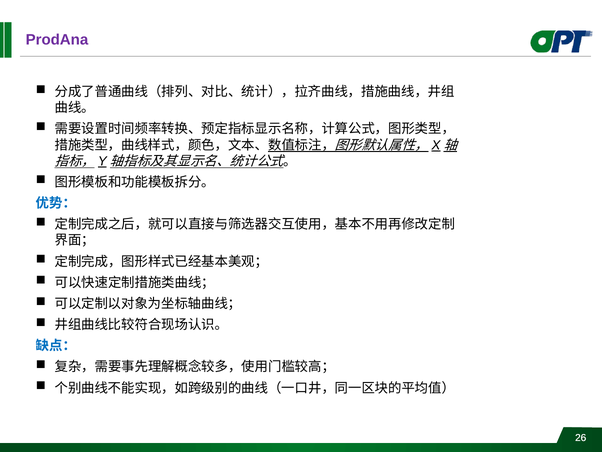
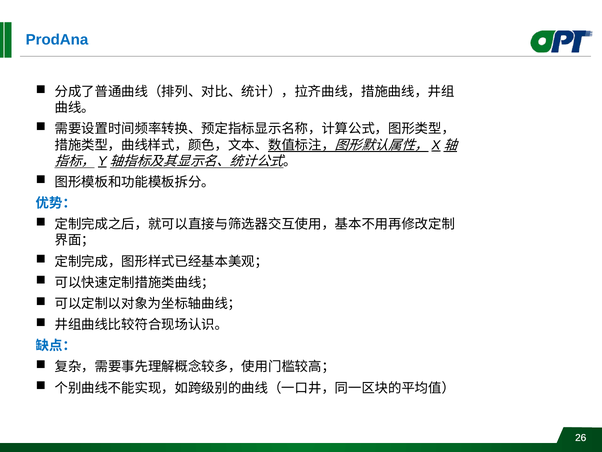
ProdAna colour: purple -> blue (57, 40)
